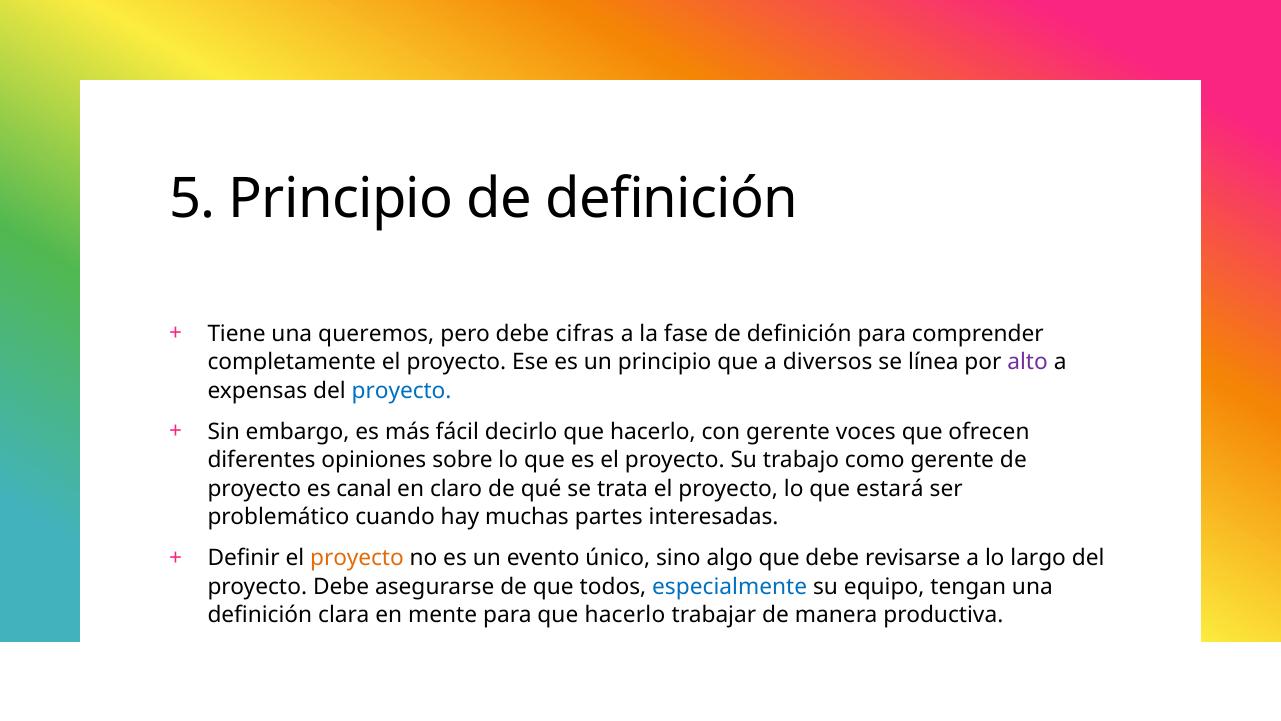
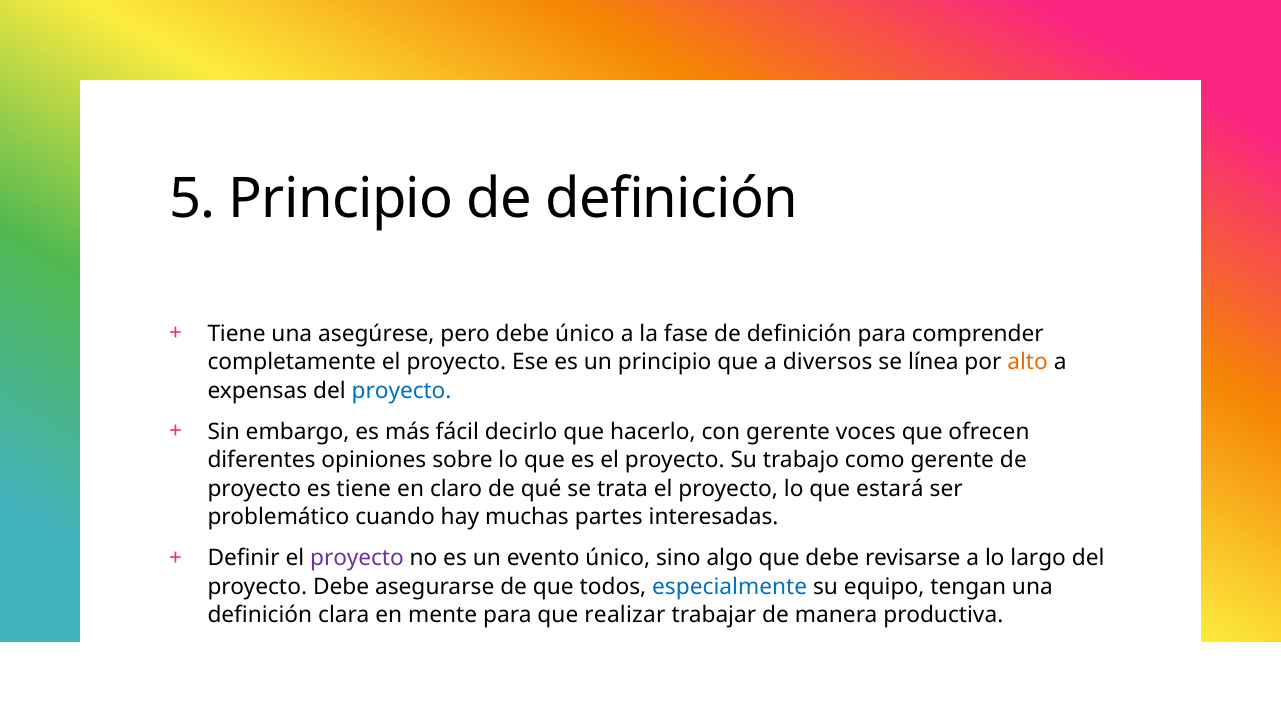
queremos: queremos -> asegúrese (376, 334)
debe cifras: cifras -> único (585, 334)
alto colour: purple -> orange (1028, 362)
es canal: canal -> tiene (364, 489)
proyecto colour: orange -> purple (357, 558)
para que hacerlo: hacerlo -> realizar (625, 615)
